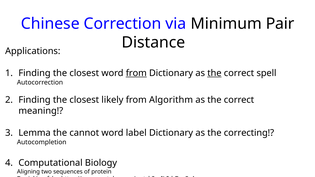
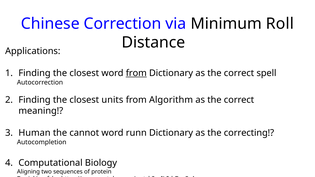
Pair: Pair -> Roll (280, 24)
the underline: present -> none (214, 73)
likely: likely -> units (112, 100)
Lemma: Lemma -> Human (35, 133)
label: label -> runn (136, 133)
